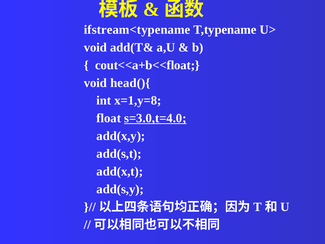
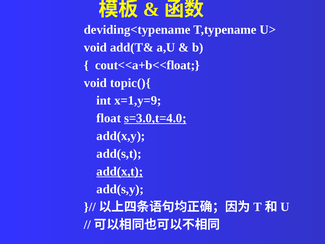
ifstream<typename: ifstream<typename -> deviding<typename (137, 30)
head(){: head(){ -> topic(){ (130, 83)
x=1,y=8: x=1,y=8 -> x=1,y=9 (138, 100)
add(x,t underline: none -> present (120, 171)
